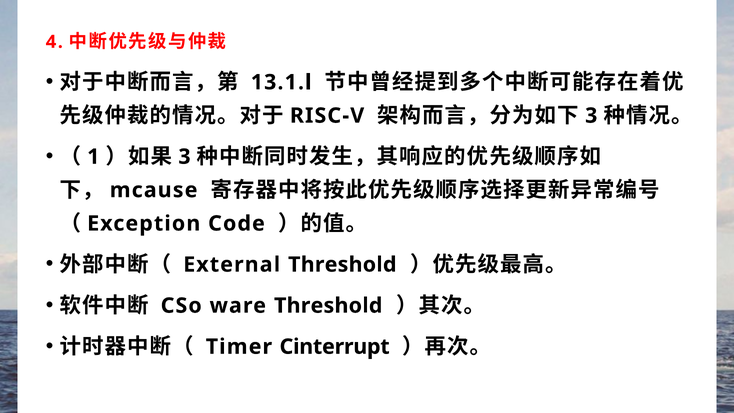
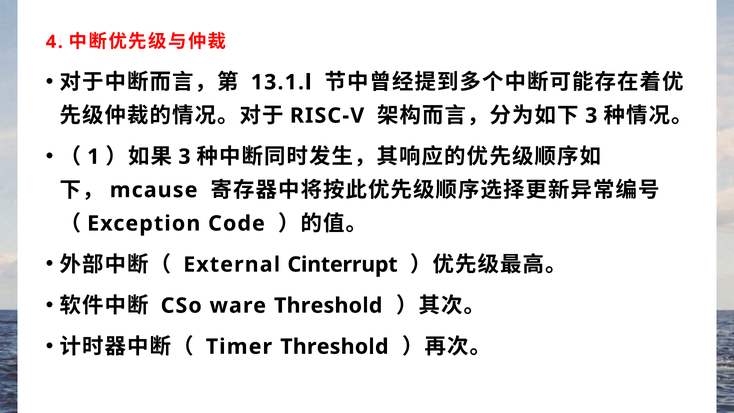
External Threshold: Threshold -> Cinterrupt (343, 265)
Timer Cinterrupt: Cinterrupt -> Threshold (334, 347)
